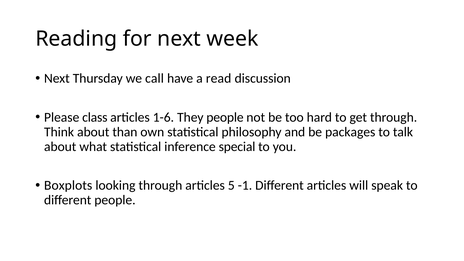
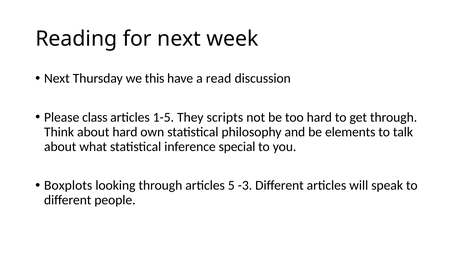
call: call -> this (155, 78)
1-6: 1-6 -> 1-5 (163, 117)
They people: people -> scripts (225, 117)
about than: than -> hard (125, 132)
packages: packages -> elements (350, 132)
-1: -1 -> -3 (245, 186)
